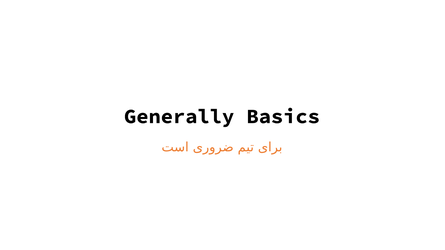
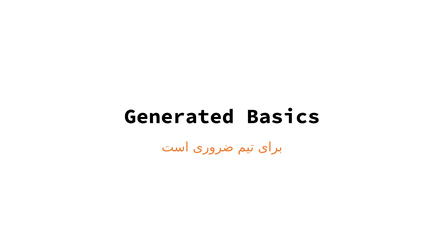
Generally: Generally -> Generated (179, 117)
